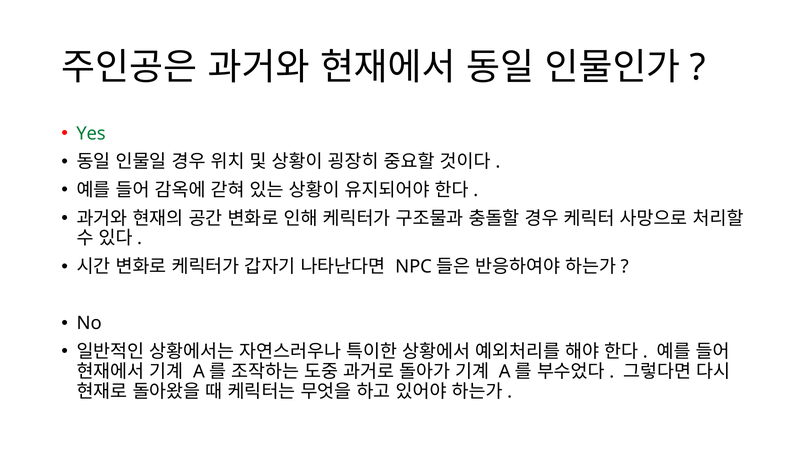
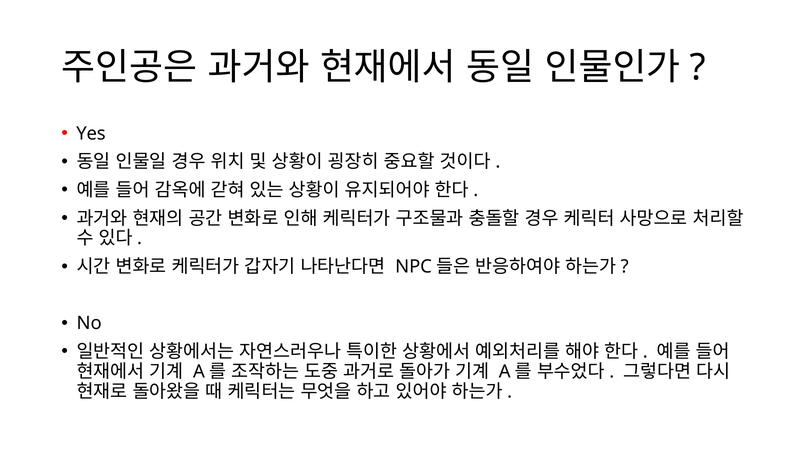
Yes colour: green -> black (91, 134)
